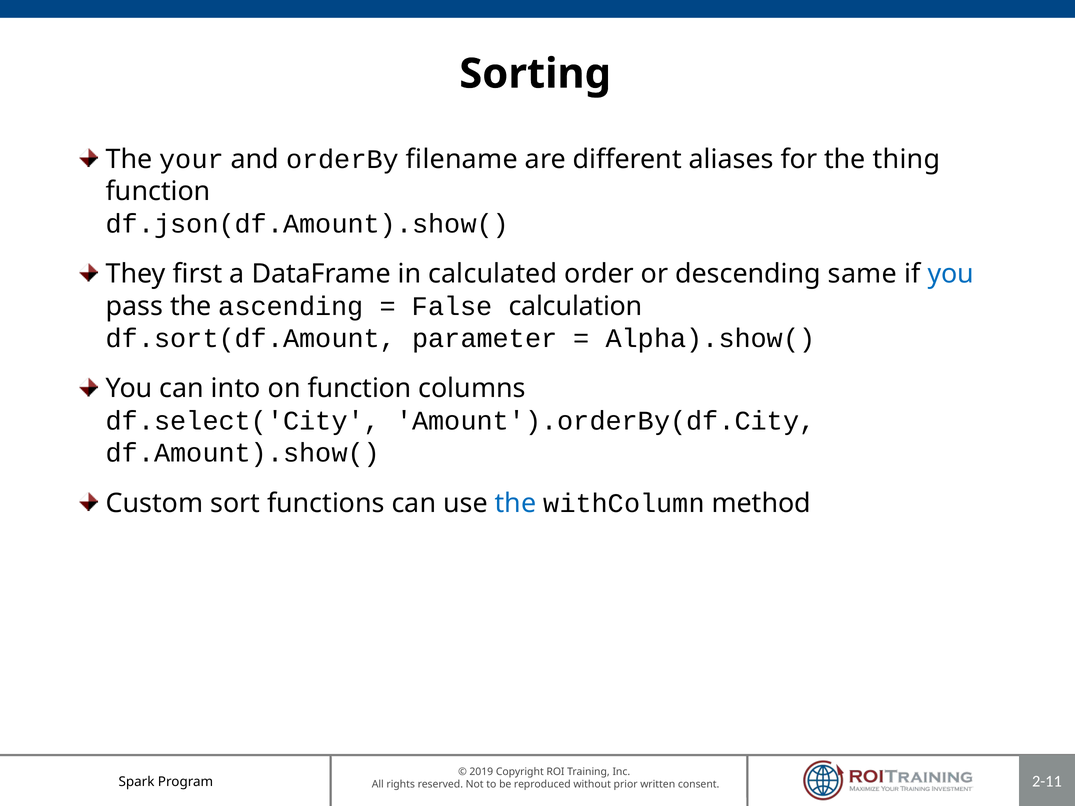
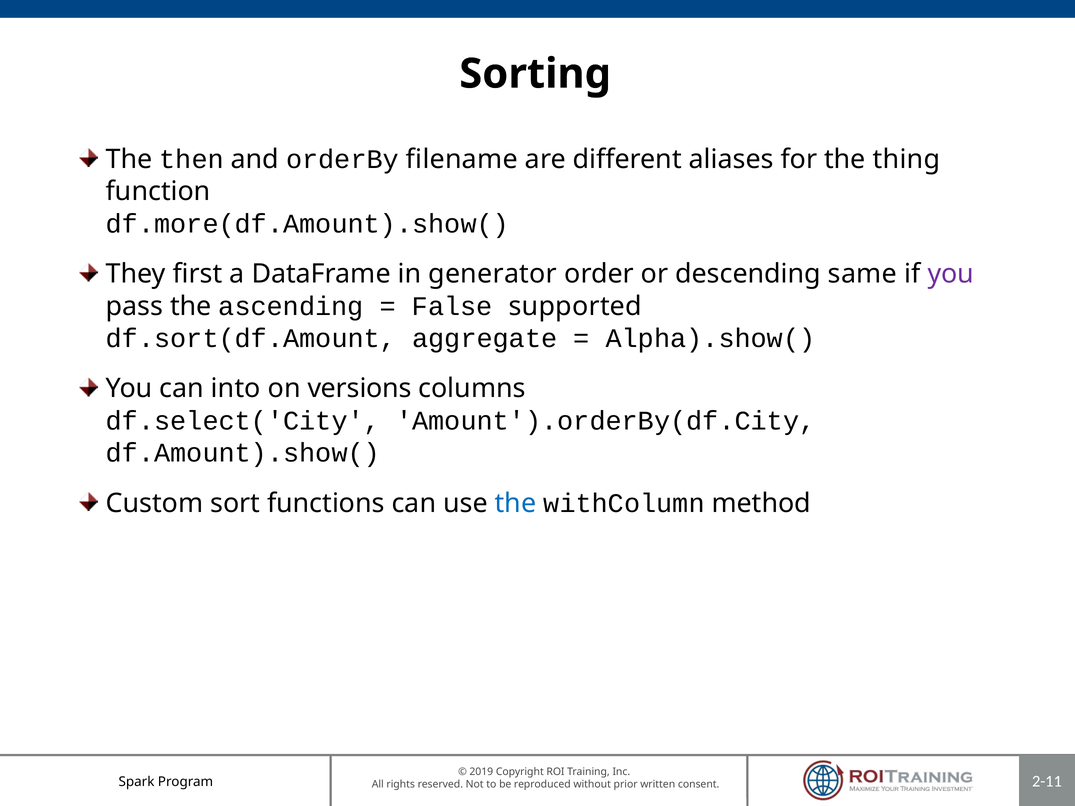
your: your -> then (192, 159)
df.json(df.Amount).show(: df.json(df.Amount).show( -> df.more(df.Amount).show( (307, 224)
calculated: calculated -> generator (493, 274)
you colour: blue -> purple (951, 274)
calculation: calculation -> supported (575, 306)
parameter: parameter -> aggregate (485, 339)
on function: function -> versions (360, 389)
